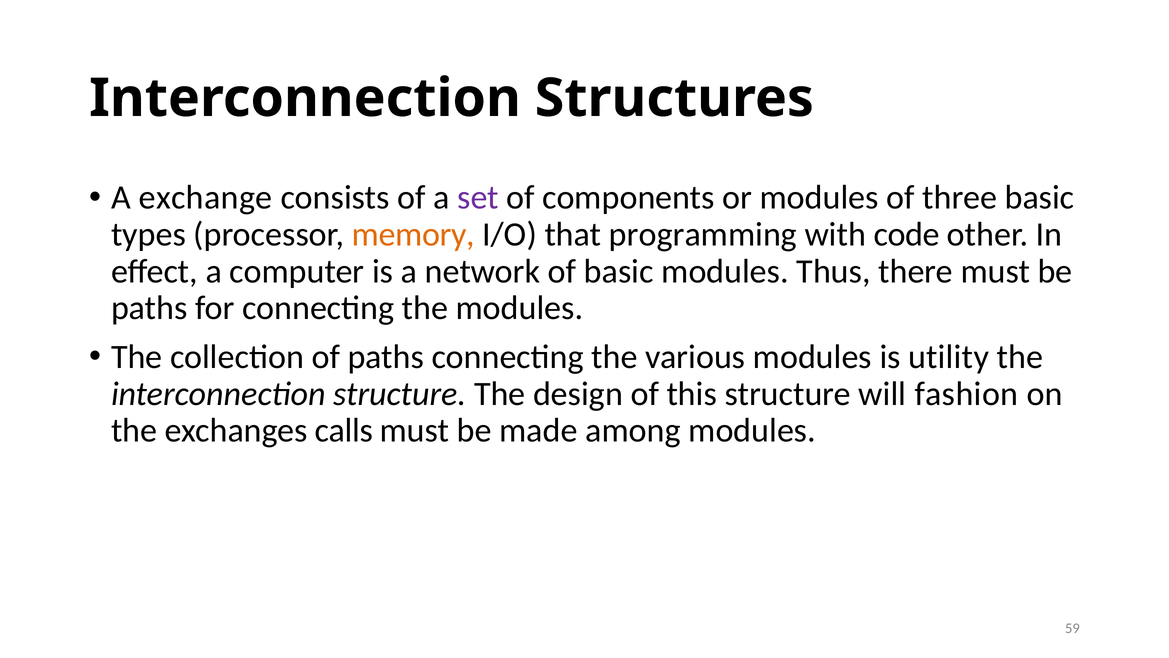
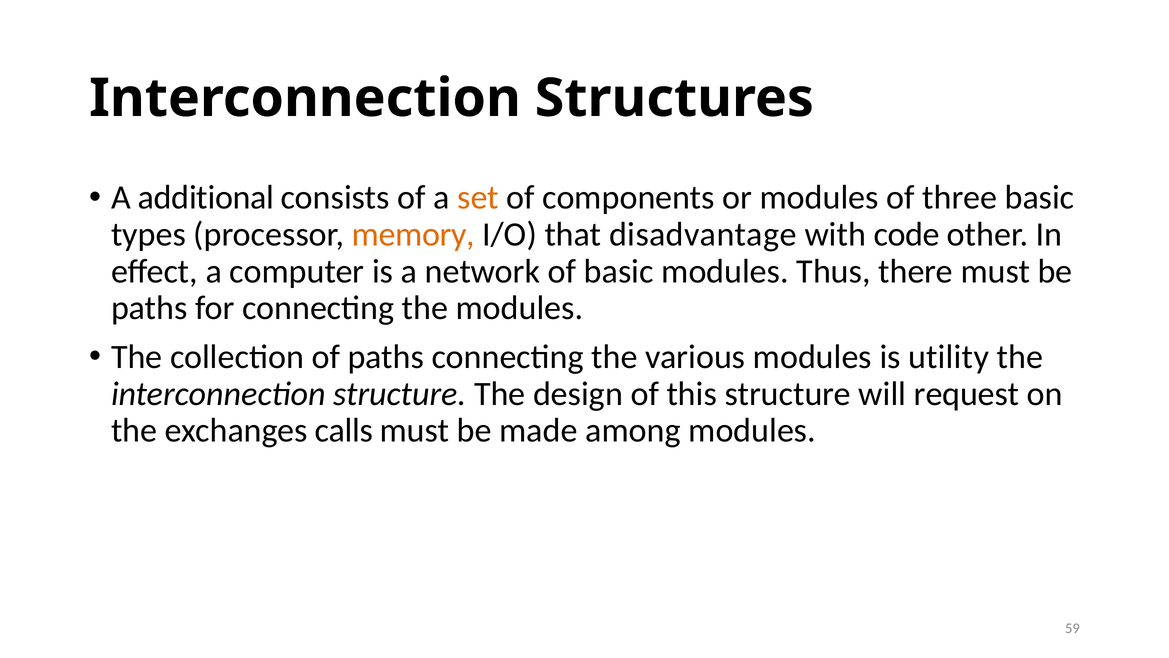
exchange: exchange -> additional (206, 198)
set colour: purple -> orange (478, 198)
programming: programming -> disadvantage (703, 234)
fashion: fashion -> request (967, 394)
